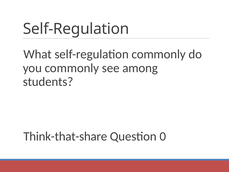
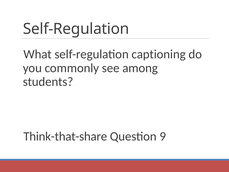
self-regulation commonly: commonly -> captioning (159, 54)
0: 0 -> 9 (163, 136)
